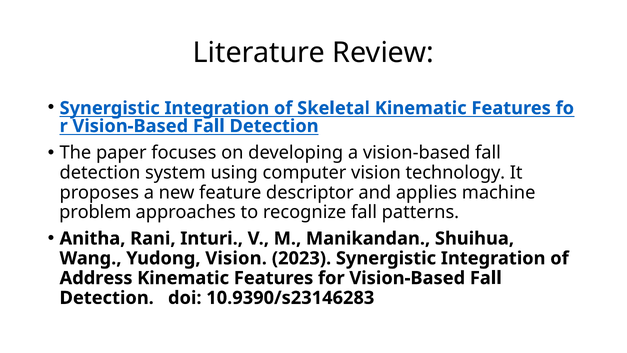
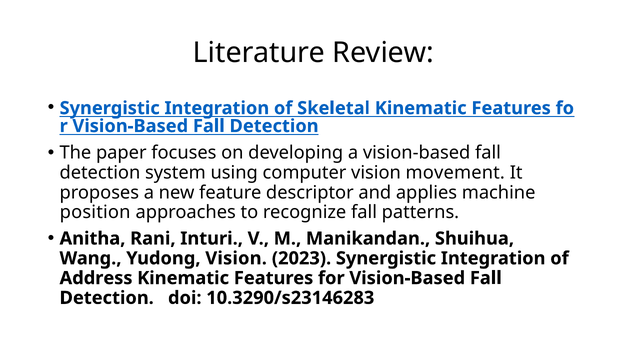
technology: technology -> movement (455, 173)
problem: problem -> position (95, 212)
10.9390/s23146283: 10.9390/s23146283 -> 10.3290/s23146283 (290, 298)
